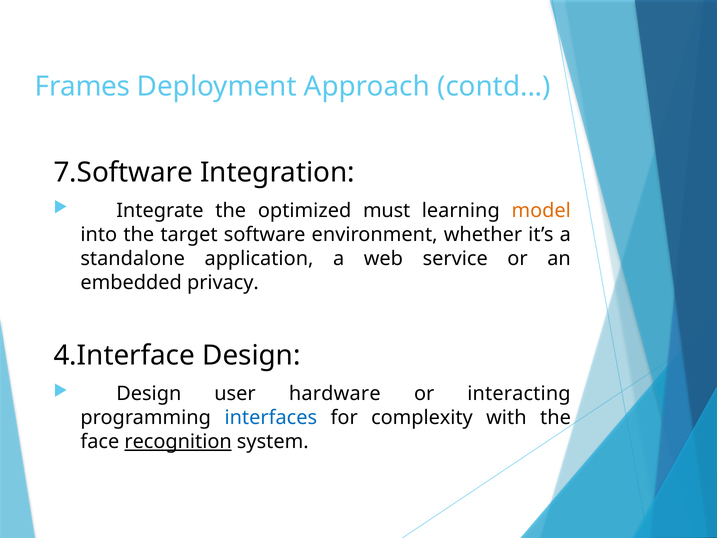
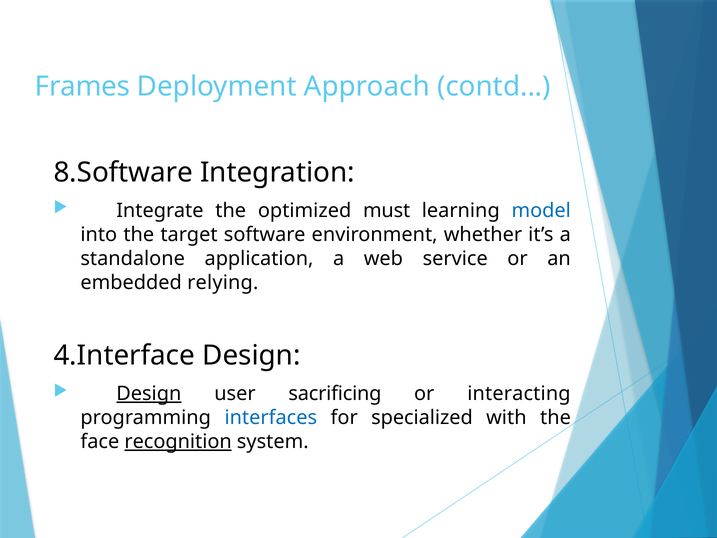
7.Software: 7.Software -> 8.Software (123, 172)
model colour: orange -> blue (541, 211)
privacy: privacy -> relying (223, 282)
Design underline: none -> present (149, 394)
hardware: hardware -> sacrificing (335, 394)
complexity: complexity -> specialized (422, 417)
